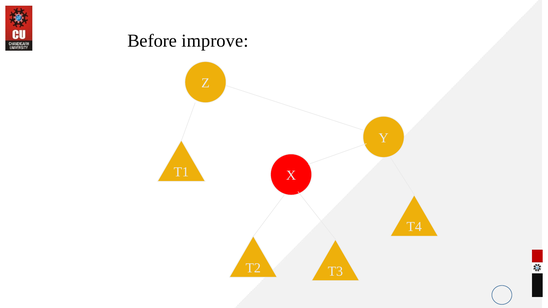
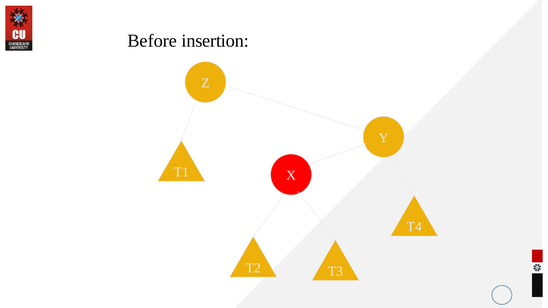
improve: improve -> insertion (215, 41)
